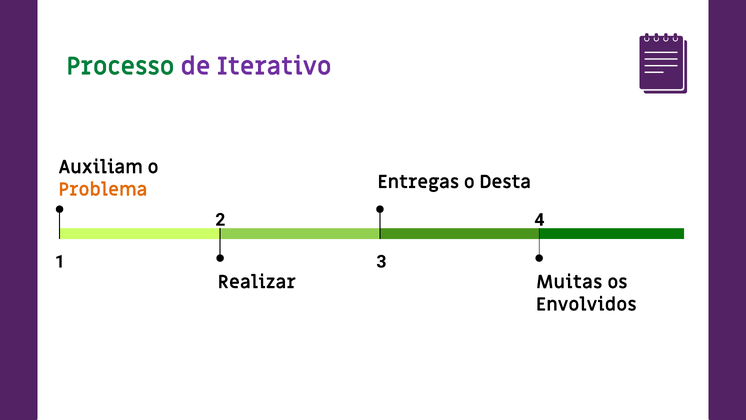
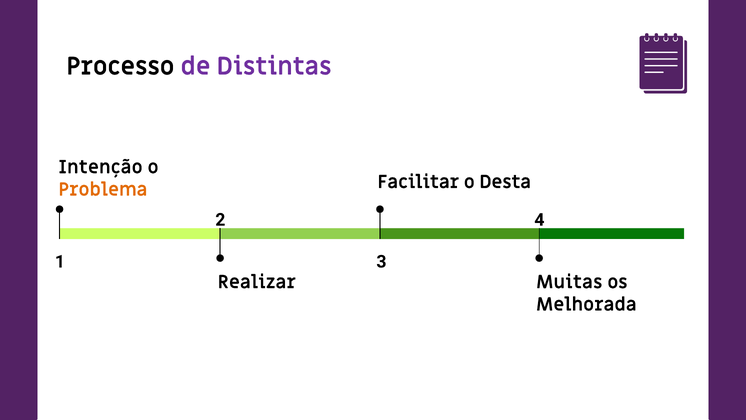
Processo colour: green -> black (120, 66)
Iterativo: Iterativo -> Distintas (274, 66)
Auxiliam: Auxiliam -> Intenção (101, 167)
Entregas: Entregas -> Facilitar (418, 182)
Envolvidos: Envolvidos -> Melhorada (586, 304)
